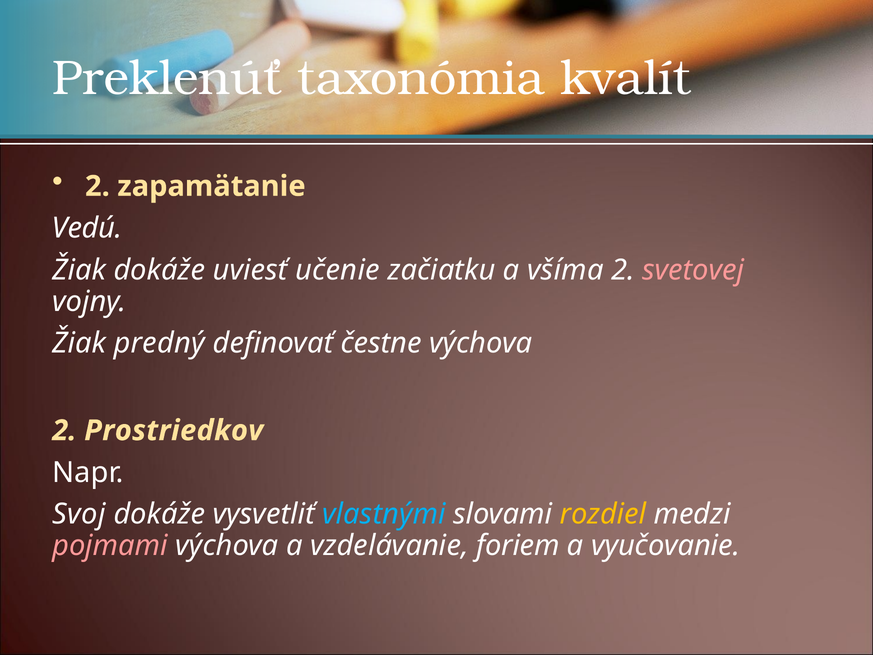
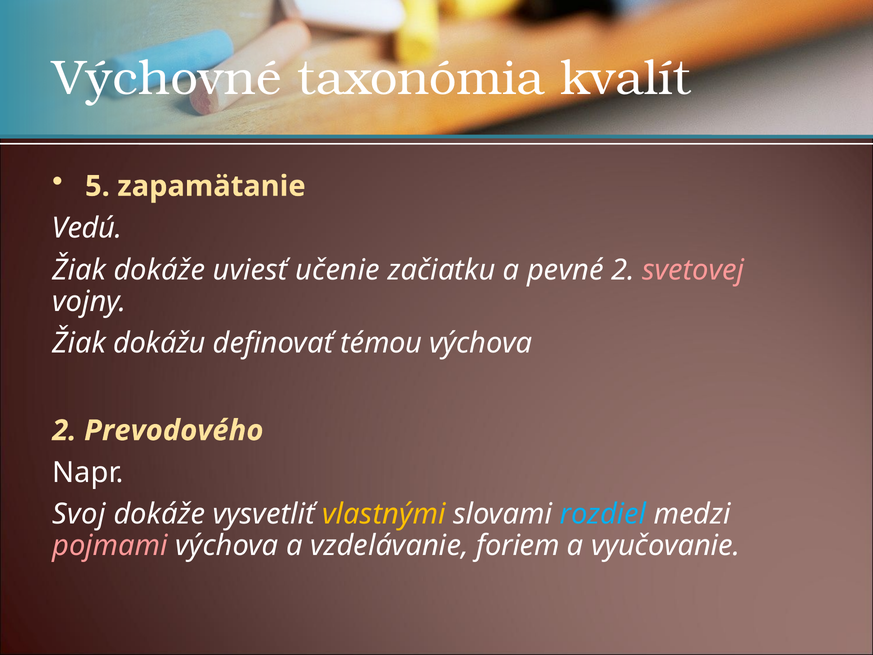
Preklenúť: Preklenúť -> Výchovné (167, 78)
2: 2 -> 5 (97, 186)
všíma: všíma -> pevné (565, 270)
predný: predný -> dokážu (160, 343)
čestne: čestne -> témou (381, 343)
Prostriedkov: Prostriedkov -> Prevodového (174, 430)
vlastnými colour: light blue -> yellow (384, 514)
rozdiel colour: yellow -> light blue (603, 514)
